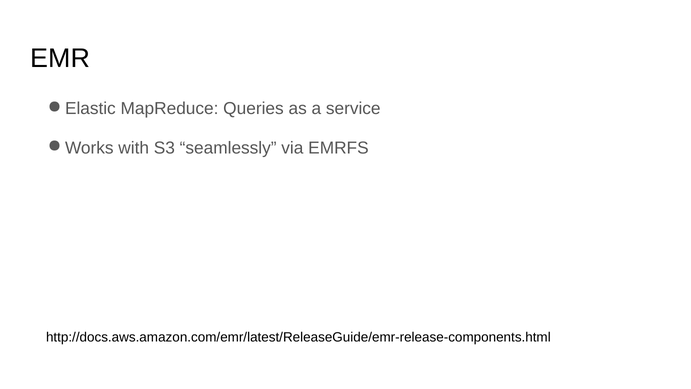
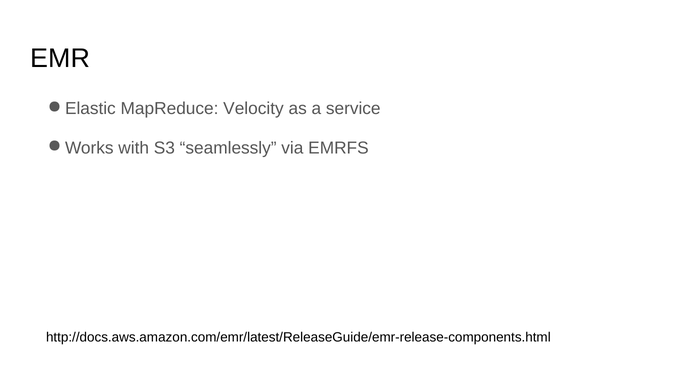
Queries: Queries -> Velocity (253, 109)
